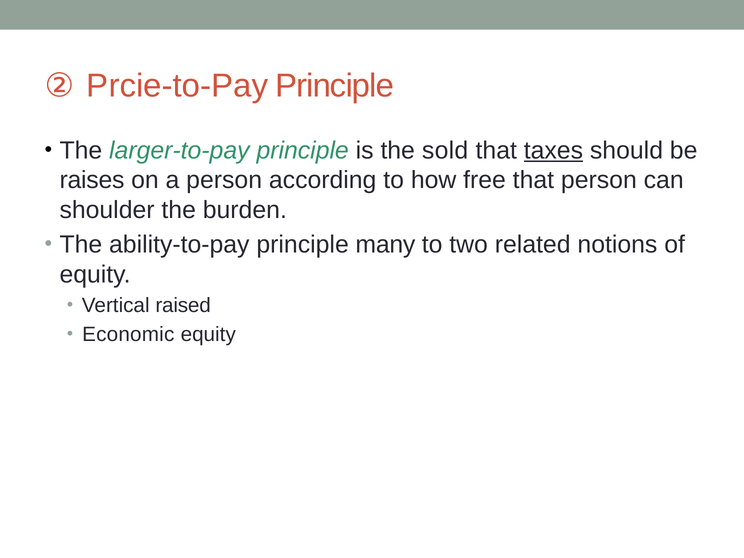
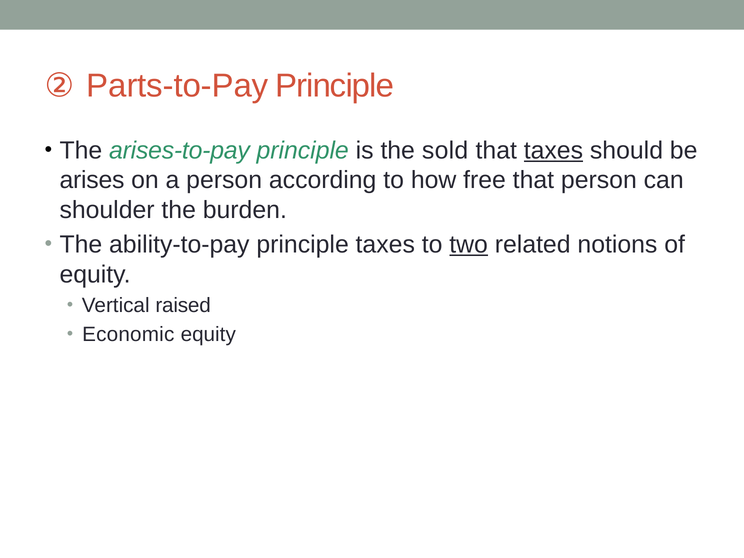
Prcie-to-Pay: Prcie-to-Pay -> Parts-to-Pay (177, 86)
larger-to-pay: larger-to-pay -> arises-to-pay (179, 151)
raises: raises -> arises (92, 180)
principle many: many -> taxes (385, 245)
two underline: none -> present (469, 245)
